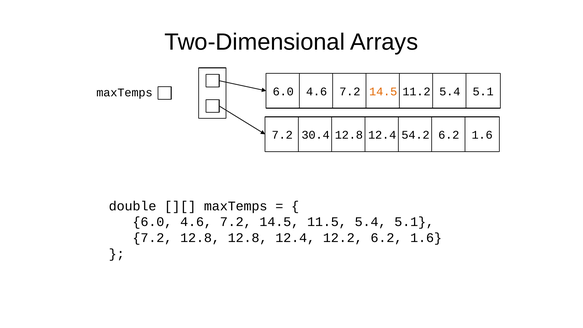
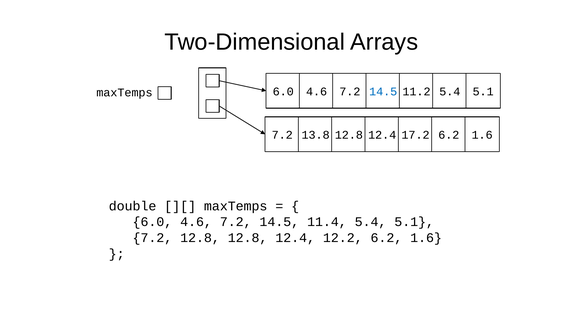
14.5 colour: orange -> blue (383, 92)
30.4: 30.4 -> 13.8 (316, 135)
54.2: 54.2 -> 17.2 (416, 135)
11.5: 11.5 -> 11.4 (327, 222)
